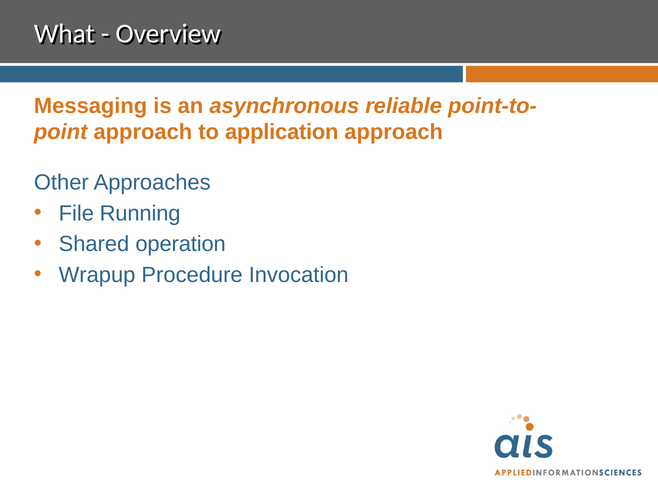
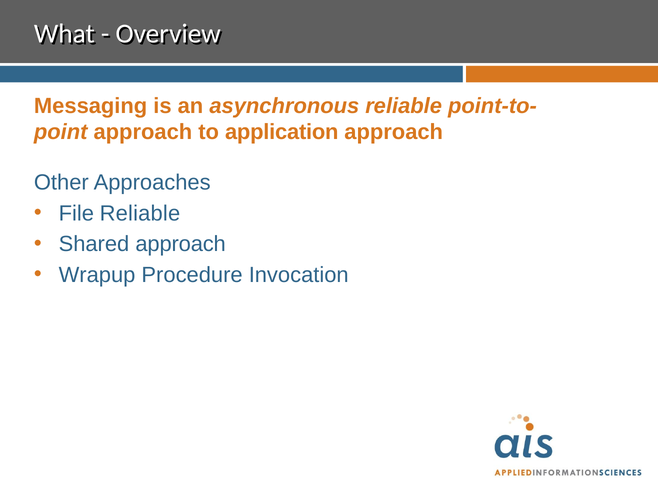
File Running: Running -> Reliable (140, 213)
Shared operation: operation -> approach (181, 244)
